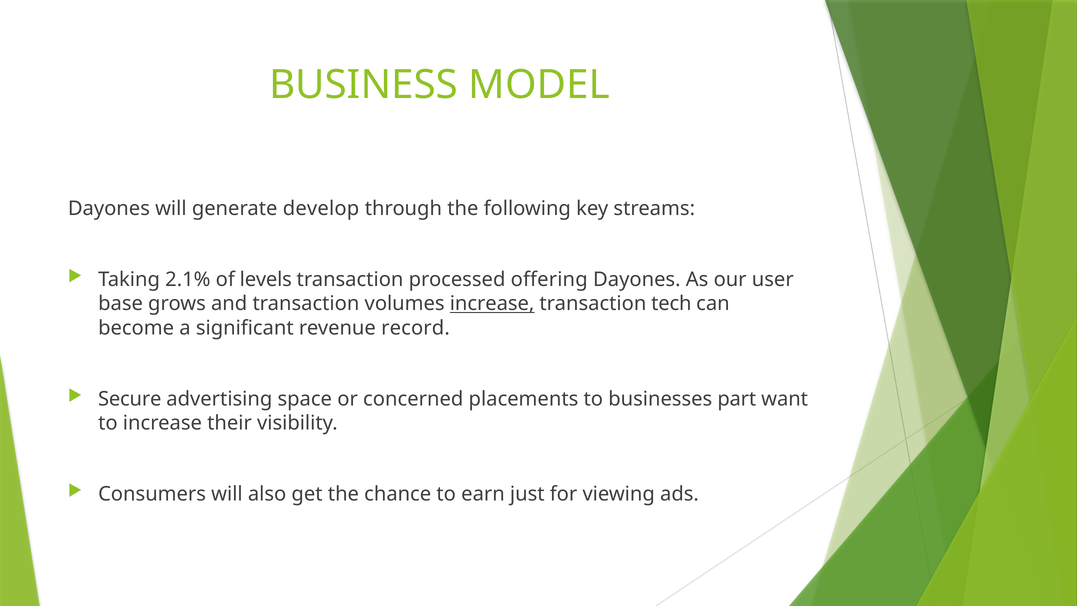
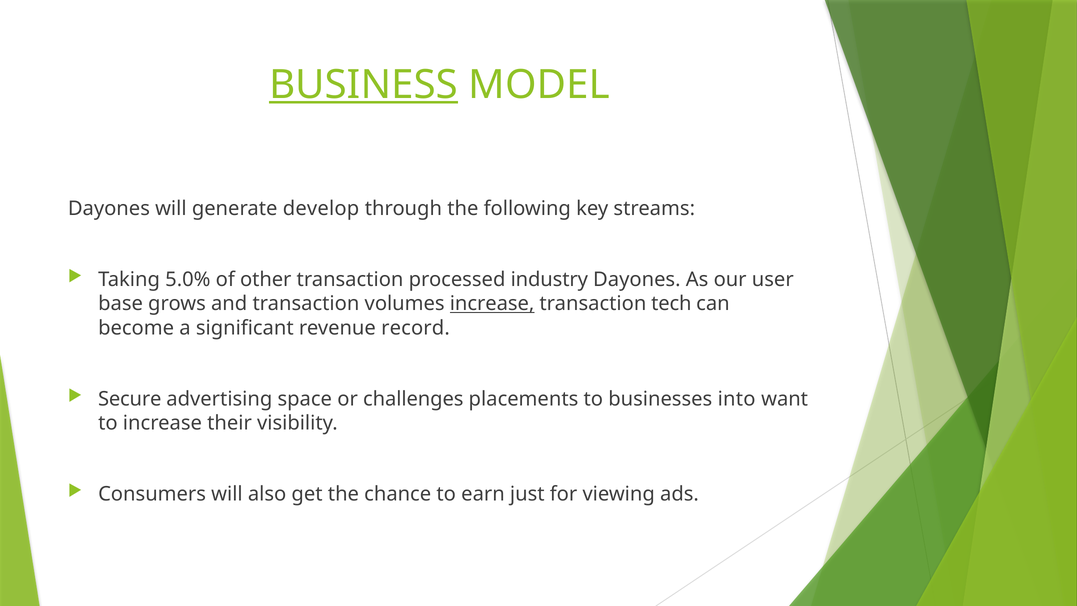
BUSINESS underline: none -> present (364, 85)
2.1%: 2.1% -> 5.0% (188, 279)
levels: levels -> other (266, 279)
offering: offering -> industry (549, 279)
concerned: concerned -> challenges (413, 399)
part: part -> into (737, 399)
